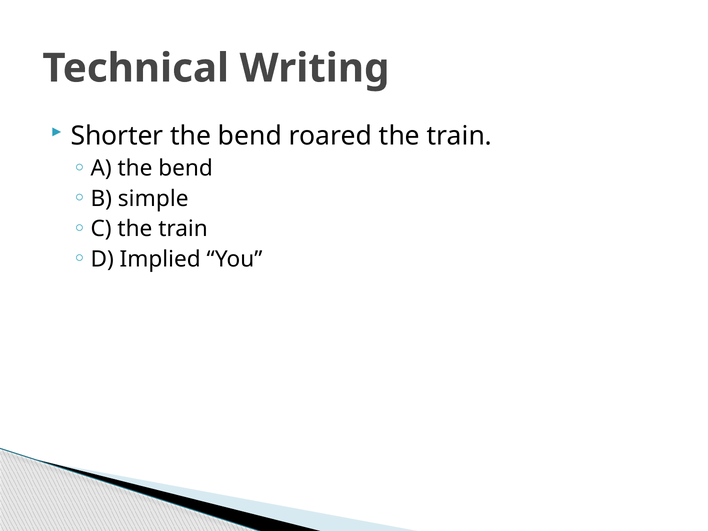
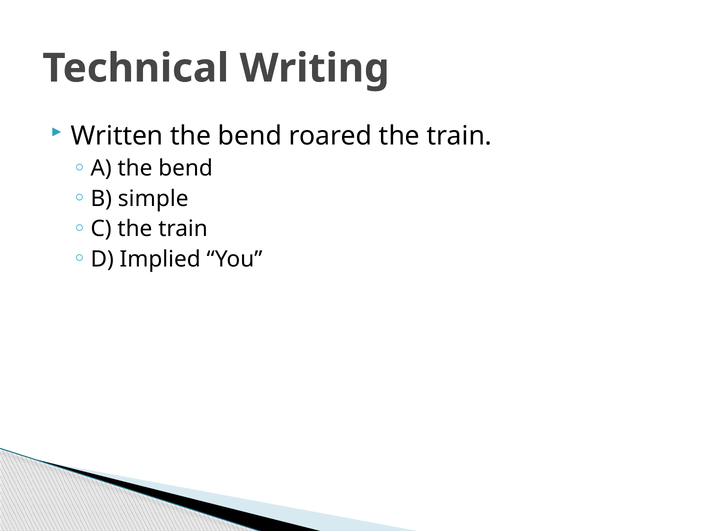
Shorter: Shorter -> Written (117, 136)
